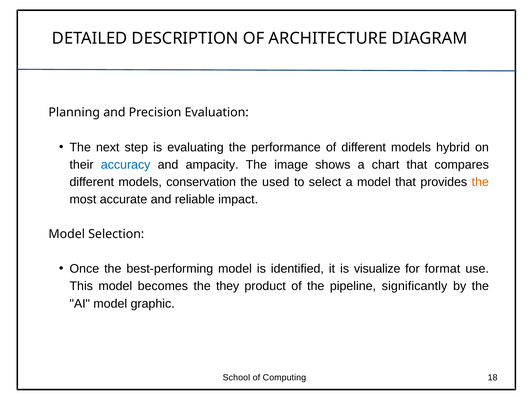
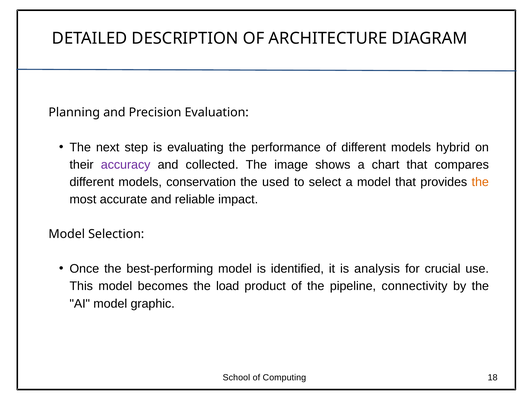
accuracy colour: blue -> purple (126, 165)
ampacity: ampacity -> collected (212, 165)
visualize: visualize -> analysis (377, 269)
format: format -> crucial (443, 269)
they: they -> load (228, 286)
significantly: significantly -> connectivity (415, 286)
